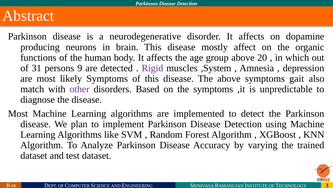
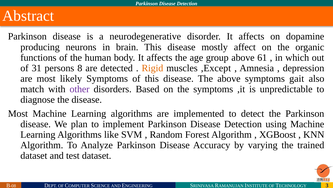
20: 20 -> 61 (262, 57)
9: 9 -> 8 (80, 68)
Rigid colour: purple -> orange (152, 68)
,System: ,System -> ,Except (216, 68)
